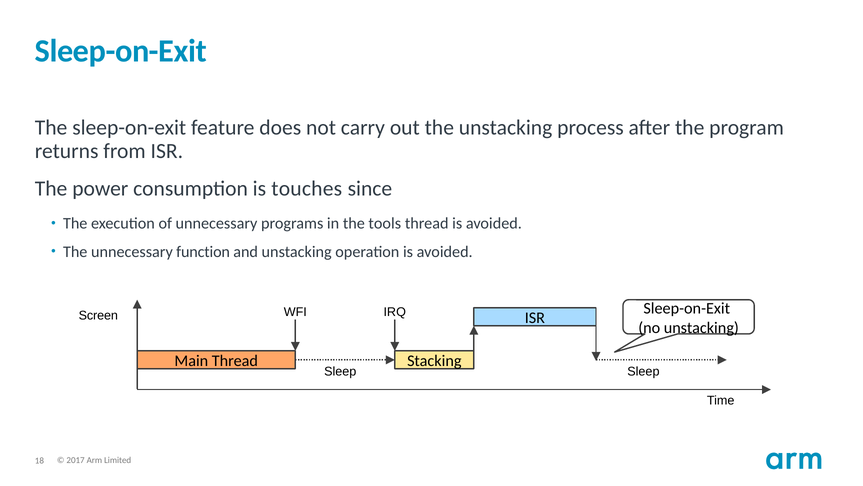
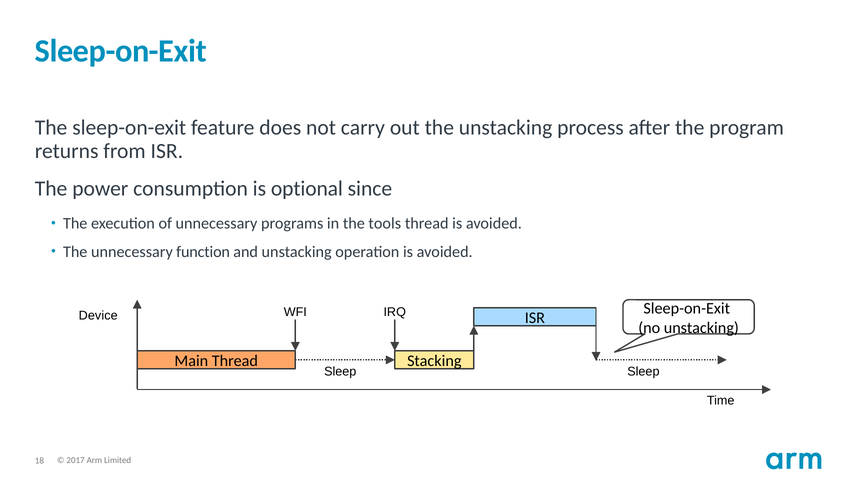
touches: touches -> optional (307, 189)
Screen: Screen -> Device (98, 315)
